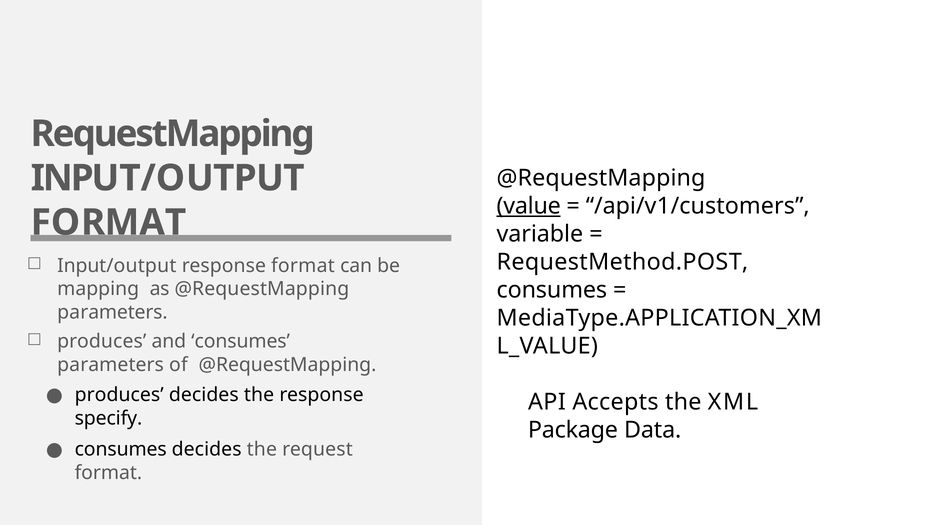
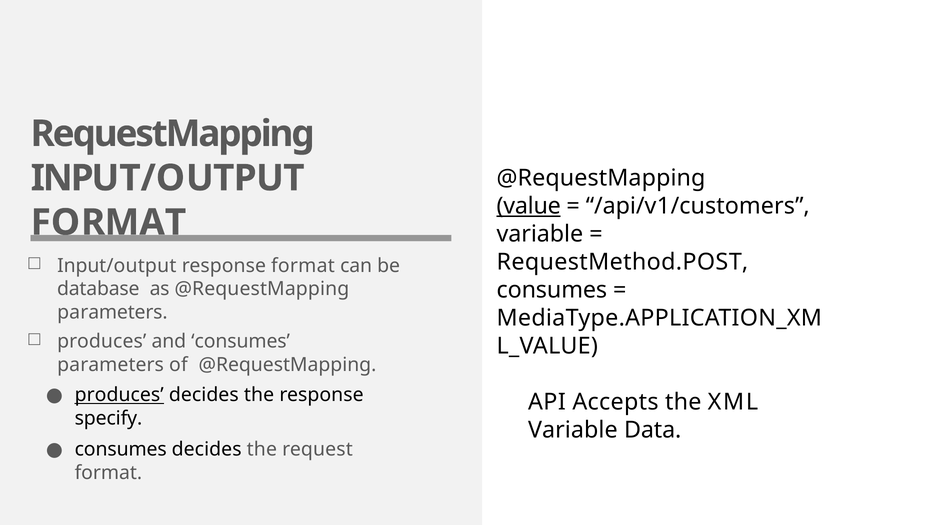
mapping: mapping -> database (98, 289)
produces underline: none -> present (119, 394)
Package: Package -> Variable (573, 429)
